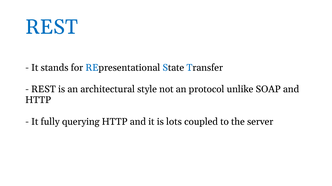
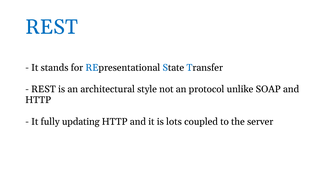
querying: querying -> updating (81, 122)
